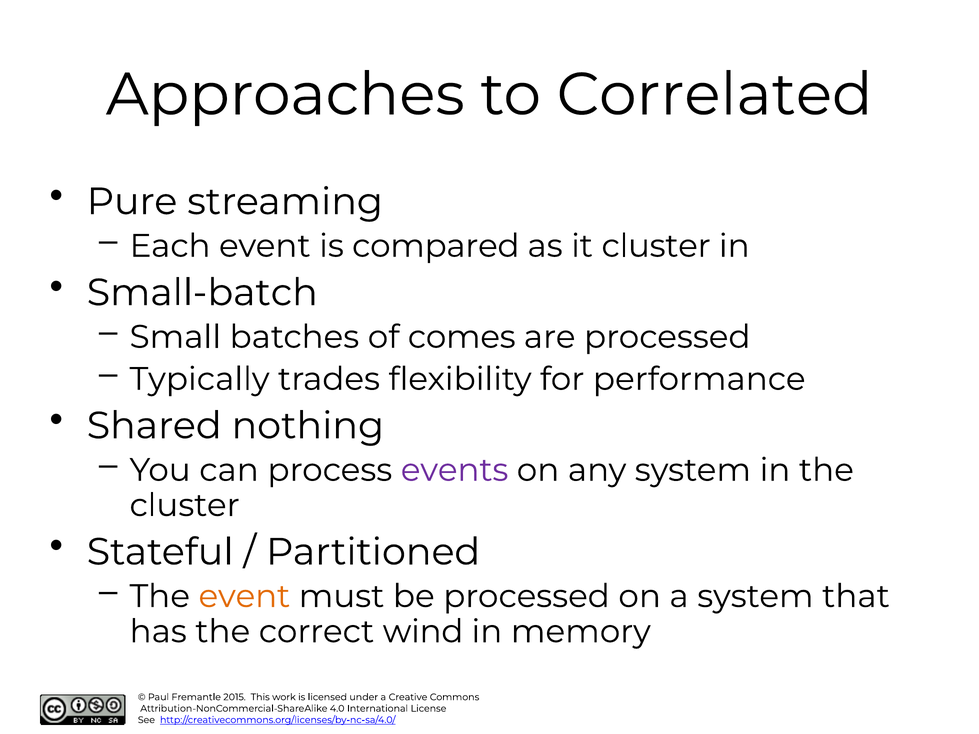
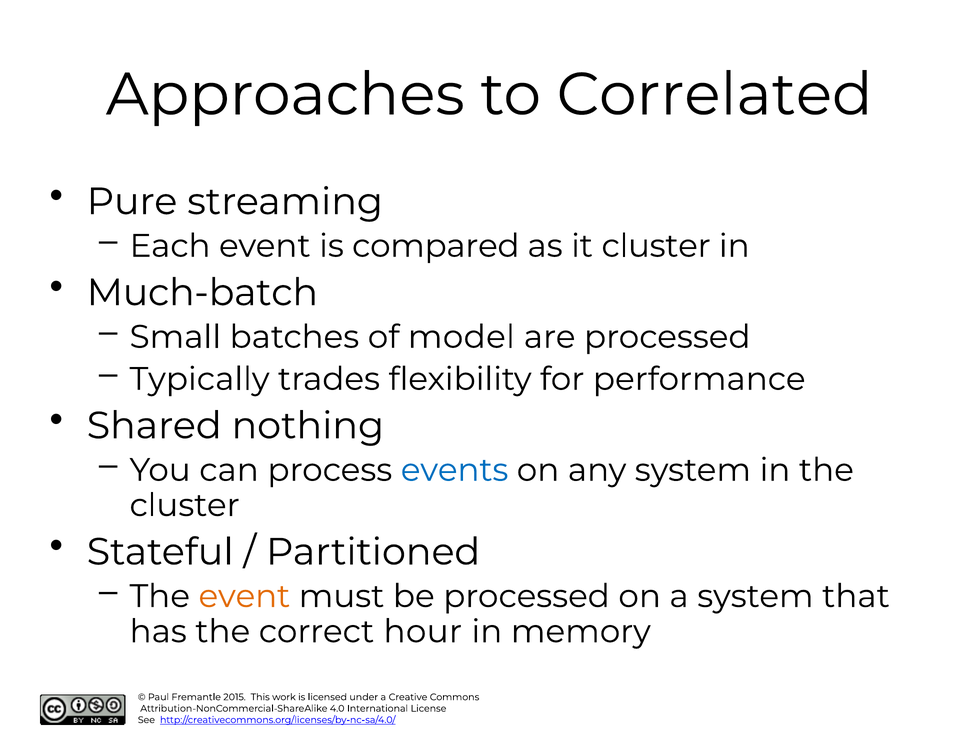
Small-batch: Small-batch -> Much-batch (202, 293)
comes: comes -> model (461, 337)
events colour: purple -> blue (455, 470)
wind: wind -> hour (423, 632)
